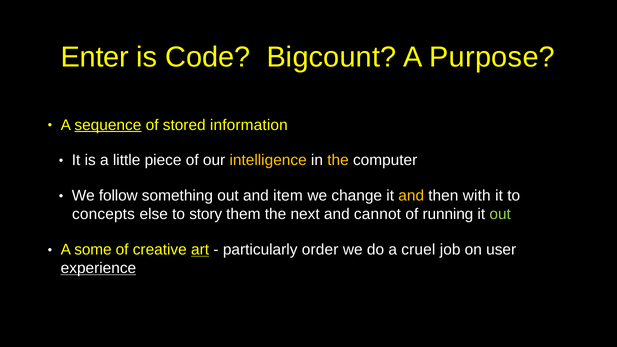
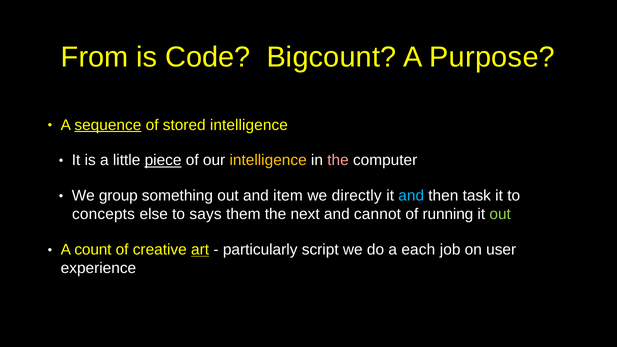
Enter: Enter -> From (95, 57)
stored information: information -> intelligence (249, 125)
piece underline: none -> present (163, 160)
the colour: yellow -> pink (338, 160)
follow: follow -> group (118, 196)
change: change -> directly (357, 196)
and colour: yellow -> light blue (411, 196)
with: with -> task (477, 196)
story: story -> says (206, 214)
some: some -> count (93, 250)
order: order -> script (320, 250)
cruel: cruel -> each (418, 250)
experience underline: present -> none (98, 268)
